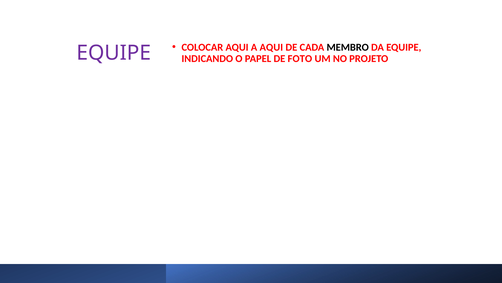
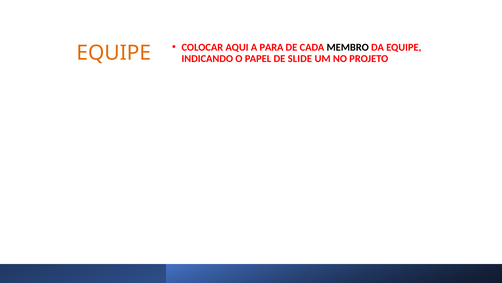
EQUIPE colour: purple -> orange (114, 53)
A AQUI: AQUI -> PARA (271, 47)
FOTO: FOTO -> SLIDE (300, 58)
